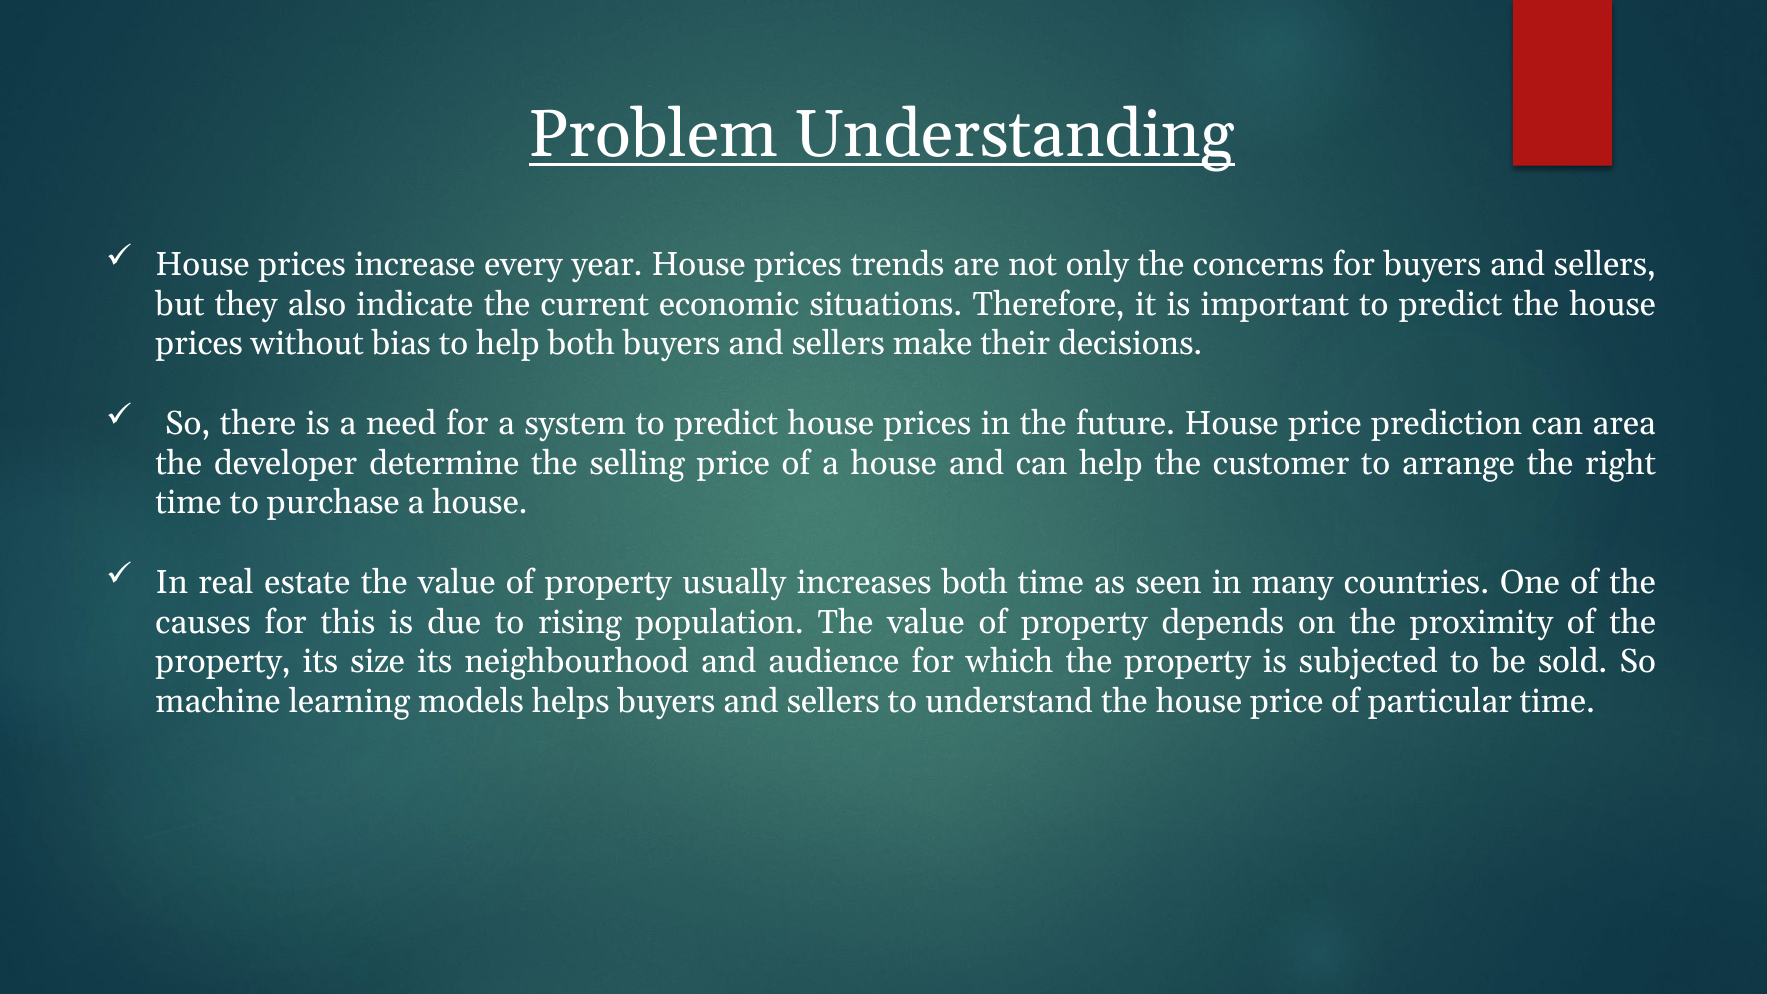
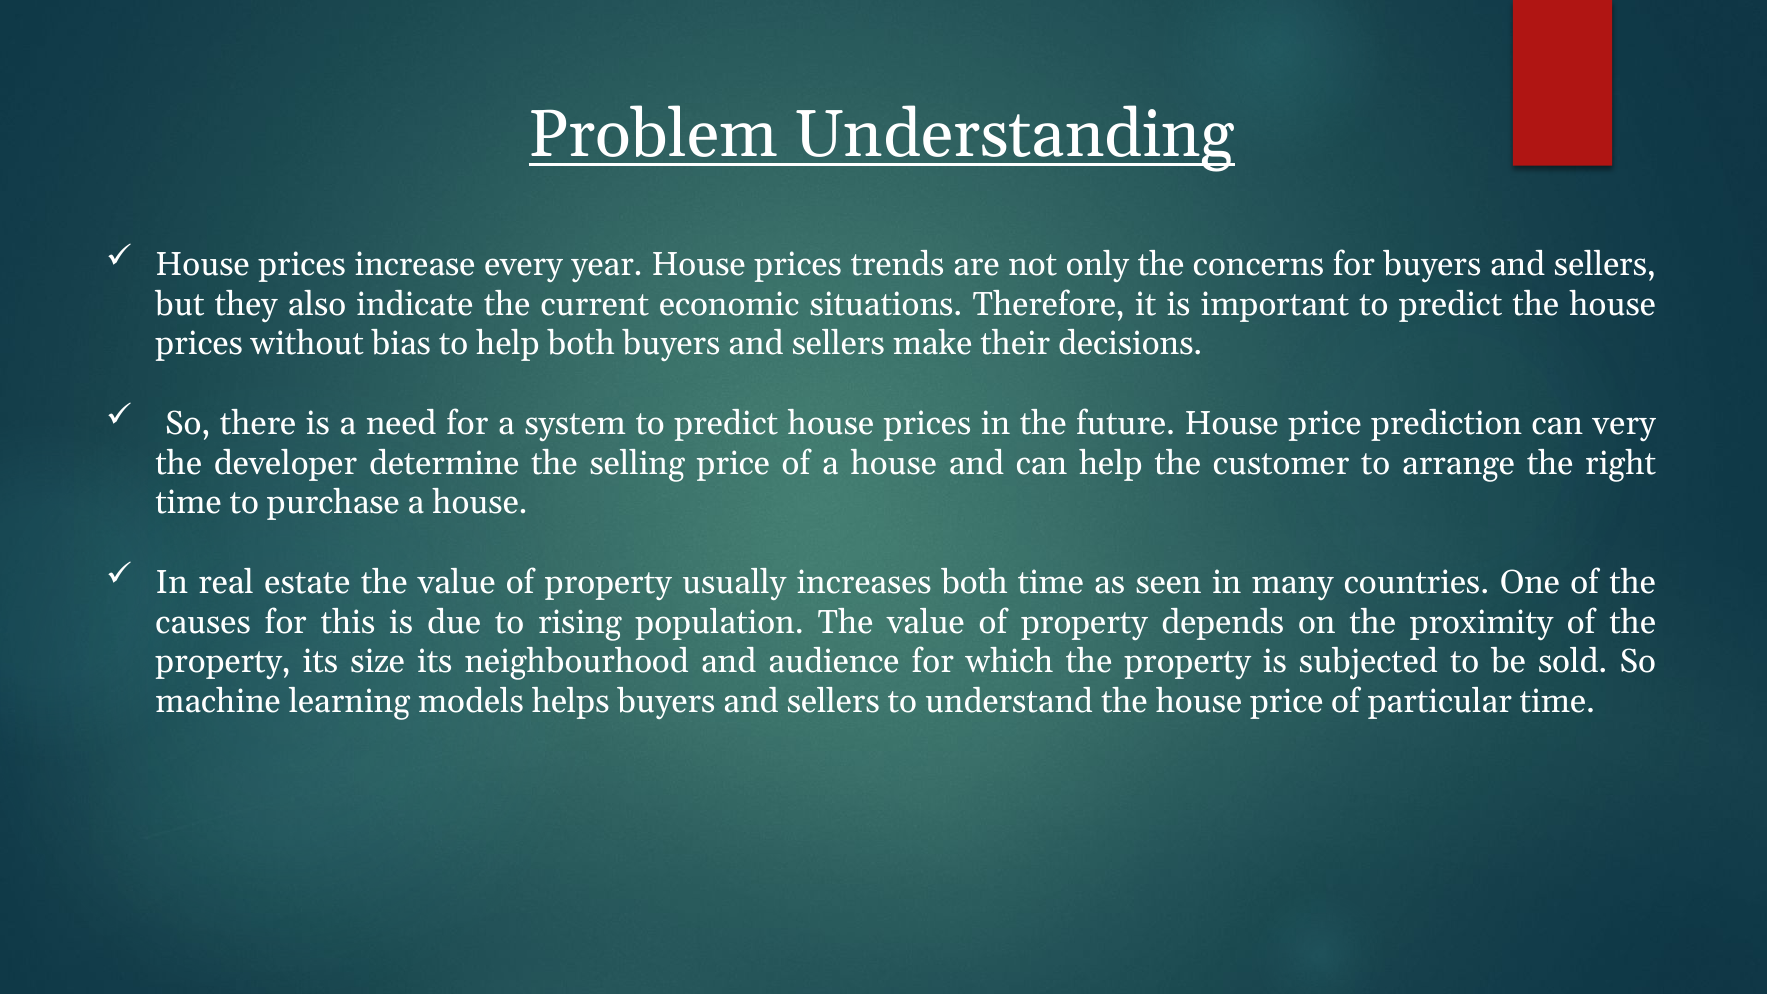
area: area -> very (1624, 423)
